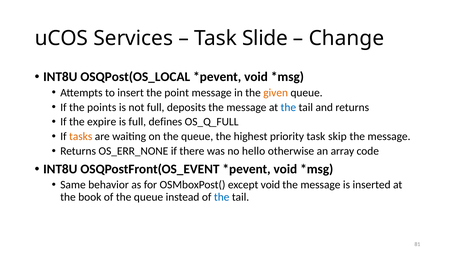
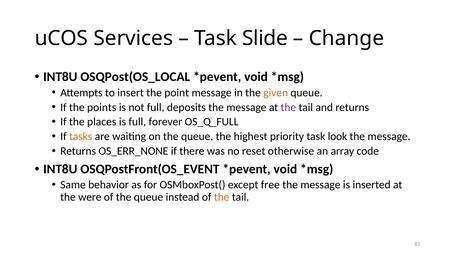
the colour: blue -> purple (288, 107)
expire: expire -> places (102, 122)
defines: defines -> forever (165, 122)
skip: skip -> look (337, 137)
hello: hello -> reset (254, 151)
except void: void -> free (270, 185)
book: book -> were (90, 197)
the colour: blue -> orange (222, 197)
